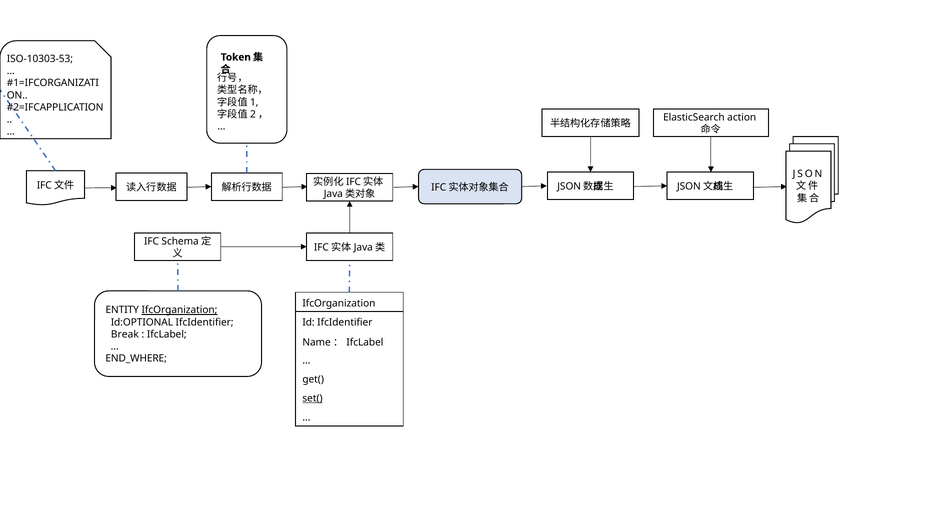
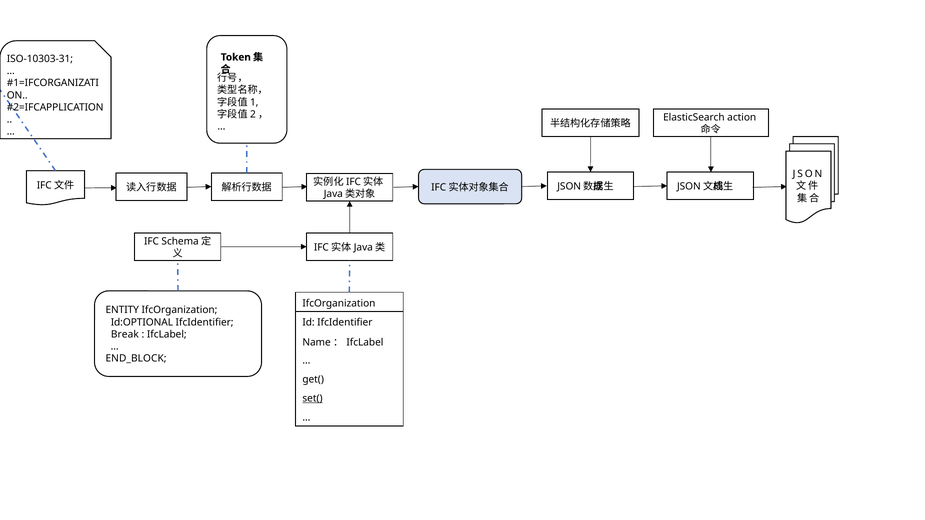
ISO-10303-53: ISO-10303-53 -> ISO-10303-31 (40, 59)
IfcOrganization underline: present -> none (179, 310)
END_WHERE: END_WHERE -> END_BLOCK (136, 359)
